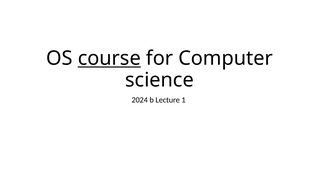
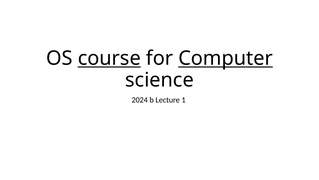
Computer underline: none -> present (226, 58)
